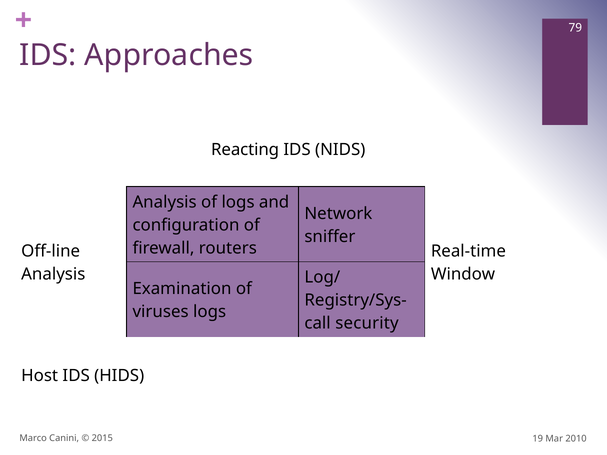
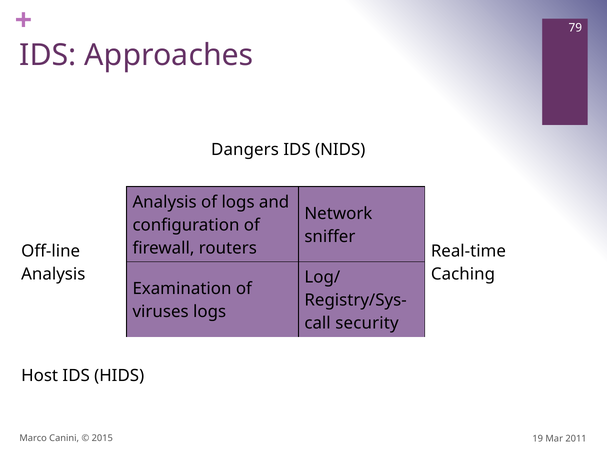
Reacting: Reacting -> Dangers (245, 150)
Window: Window -> Caching (463, 274)
2010: 2010 -> 2011 (576, 439)
